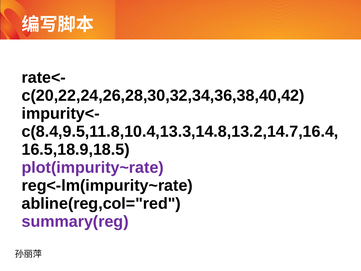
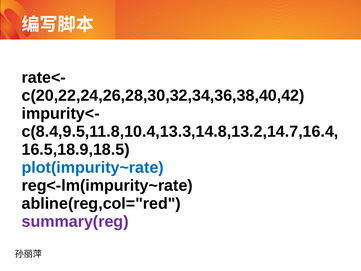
plot(impurity~rate colour: purple -> blue (93, 167)
